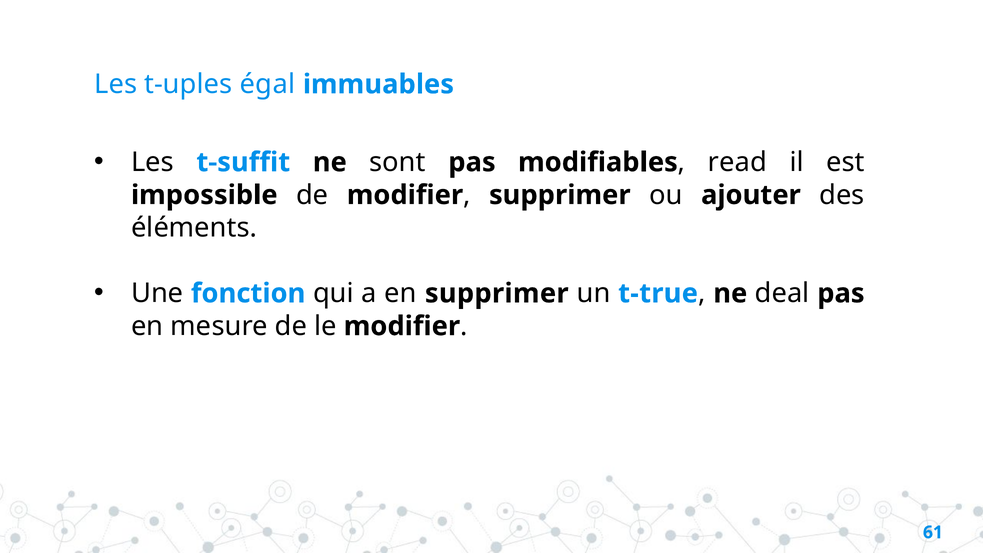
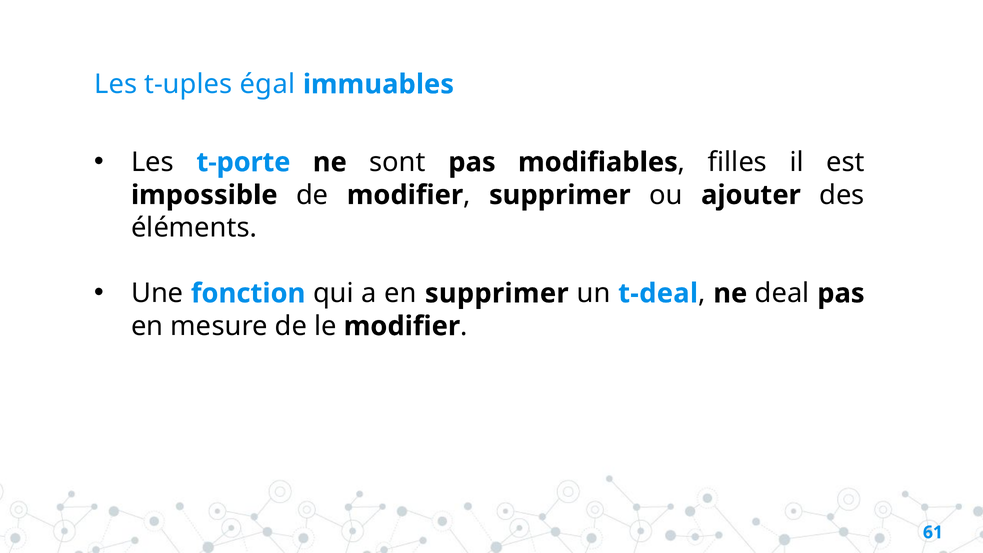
t-suffit: t-suffit -> t-porte (243, 162)
read: read -> filles (737, 162)
t-true: t-true -> t-deal (658, 293)
